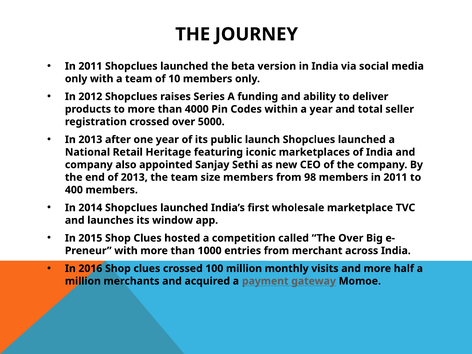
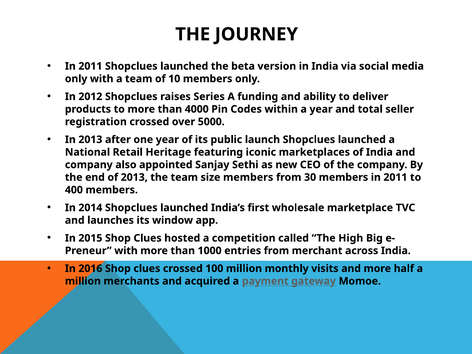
98: 98 -> 30 (310, 177)
The Over: Over -> High (351, 238)
